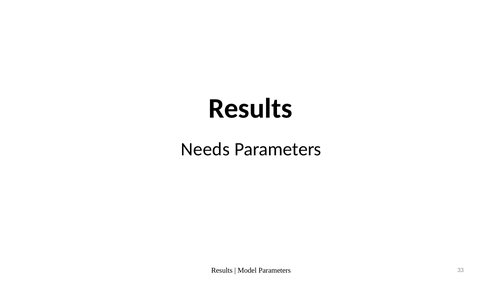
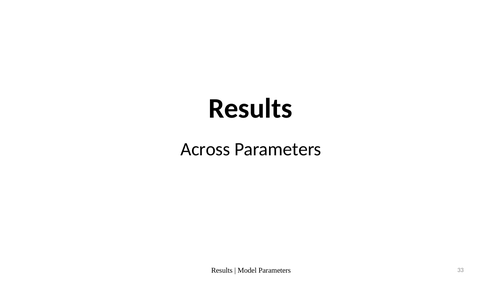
Needs: Needs -> Across (205, 149)
